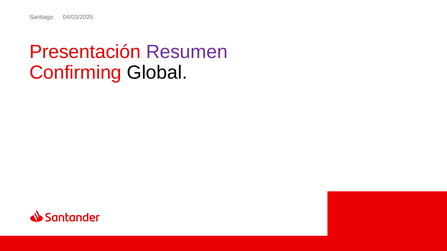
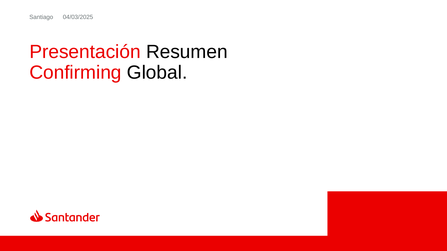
Resumen colour: purple -> black (187, 52)
